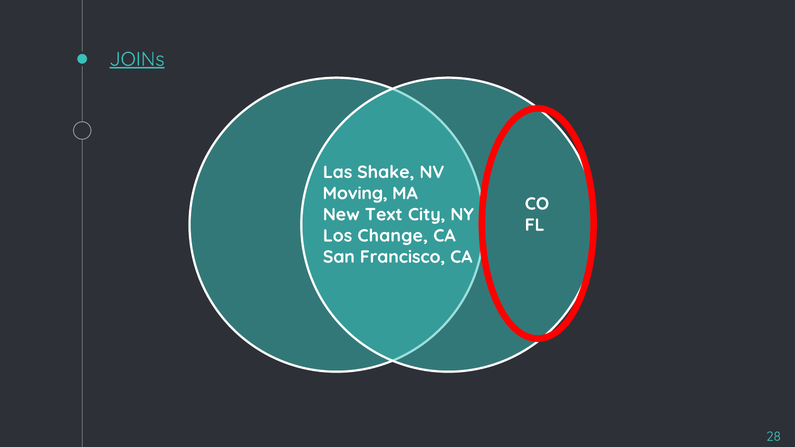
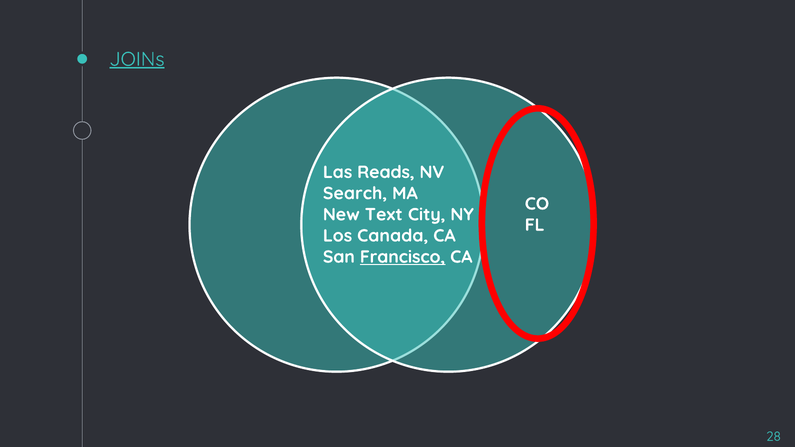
Shake: Shake -> Reads (386, 172)
Moving: Moving -> Search (355, 193)
Change: Change -> Canada (393, 236)
Francisco underline: none -> present (403, 257)
